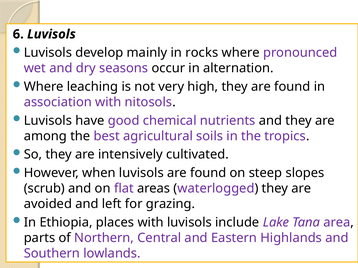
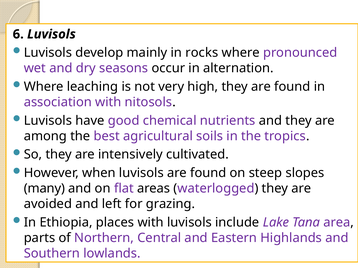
scrub: scrub -> many (44, 189)
